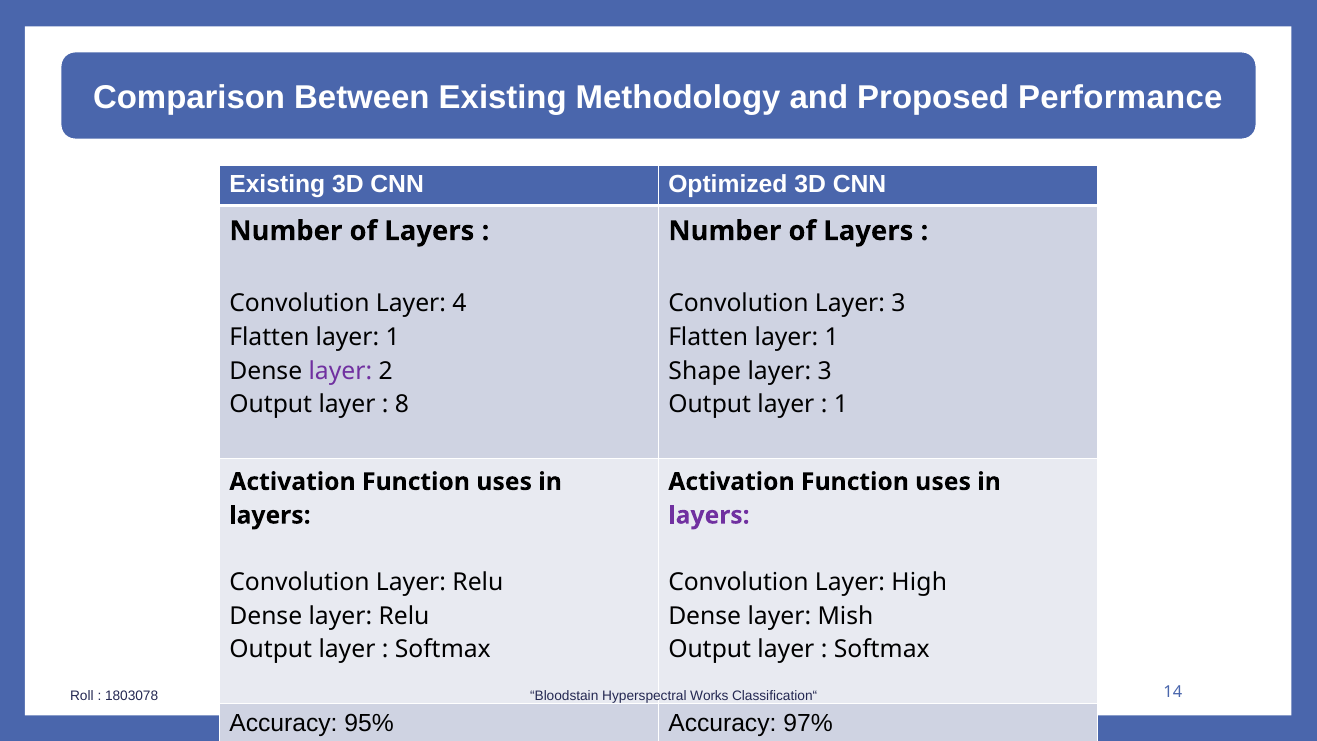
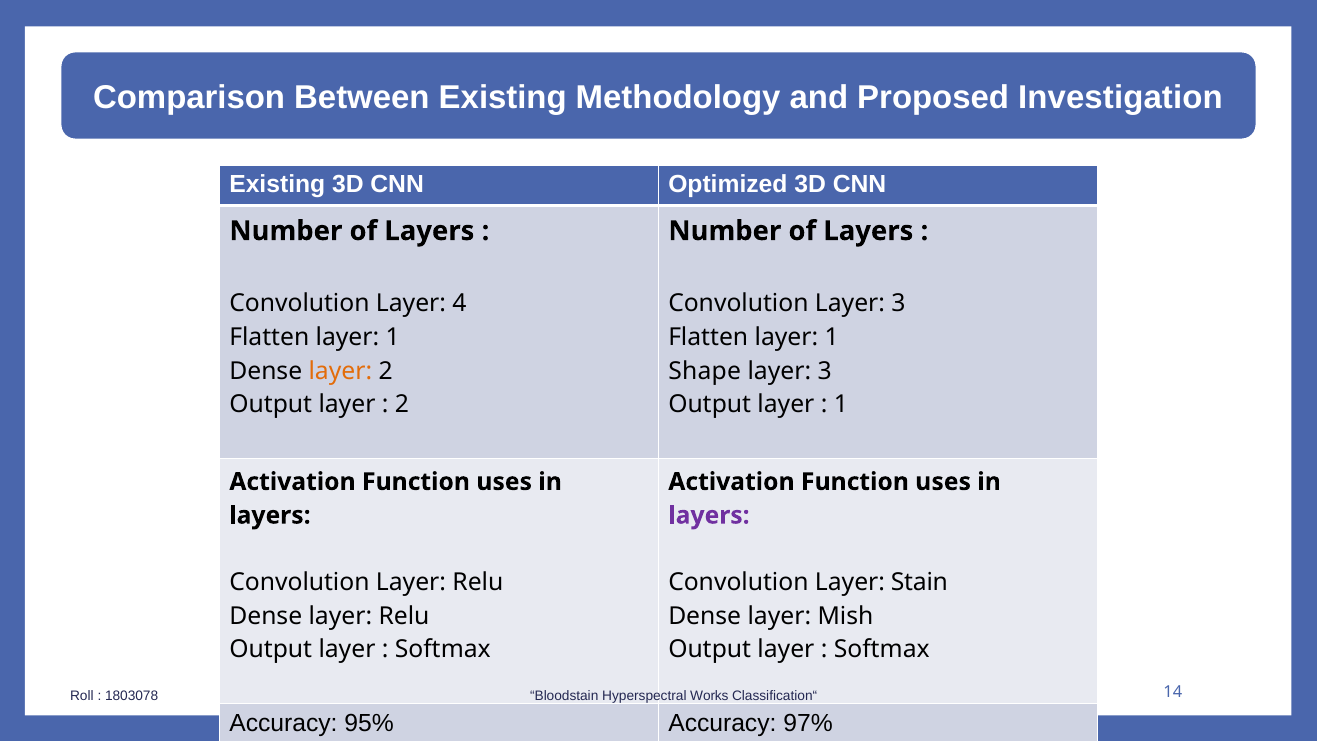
Performance: Performance -> Investigation (1120, 97)
layer colour: purple -> orange (340, 371)
8: 8 -> 2 (402, 405)
High: High -> Stain (919, 582)
